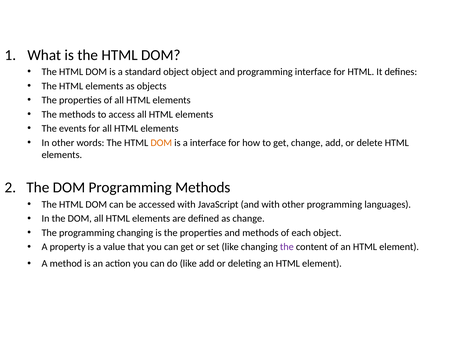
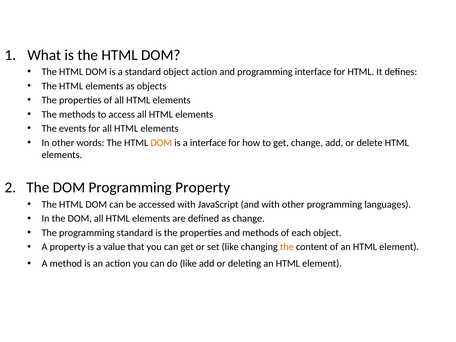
object object: object -> action (204, 72)
Programming Methods: Methods -> Property (203, 188)
programming changing: changing -> standard (135, 233)
the colour: purple -> orange (287, 247)
